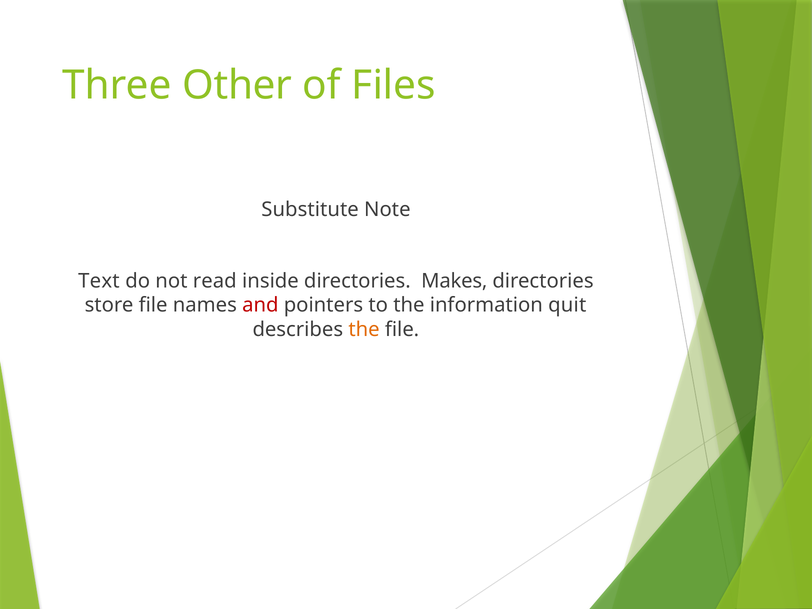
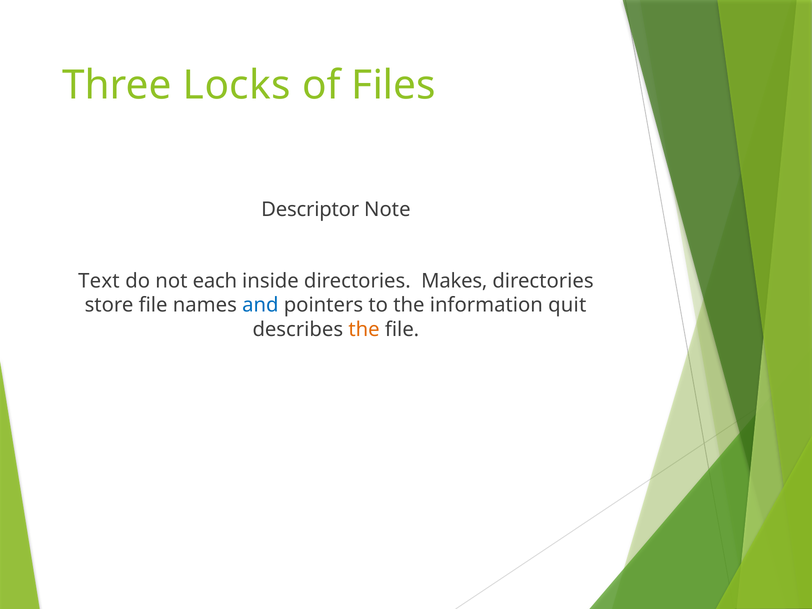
Other: Other -> Locks (237, 85)
Substitute: Substitute -> Descriptor (310, 210)
read: read -> each (215, 281)
and colour: red -> blue (260, 305)
